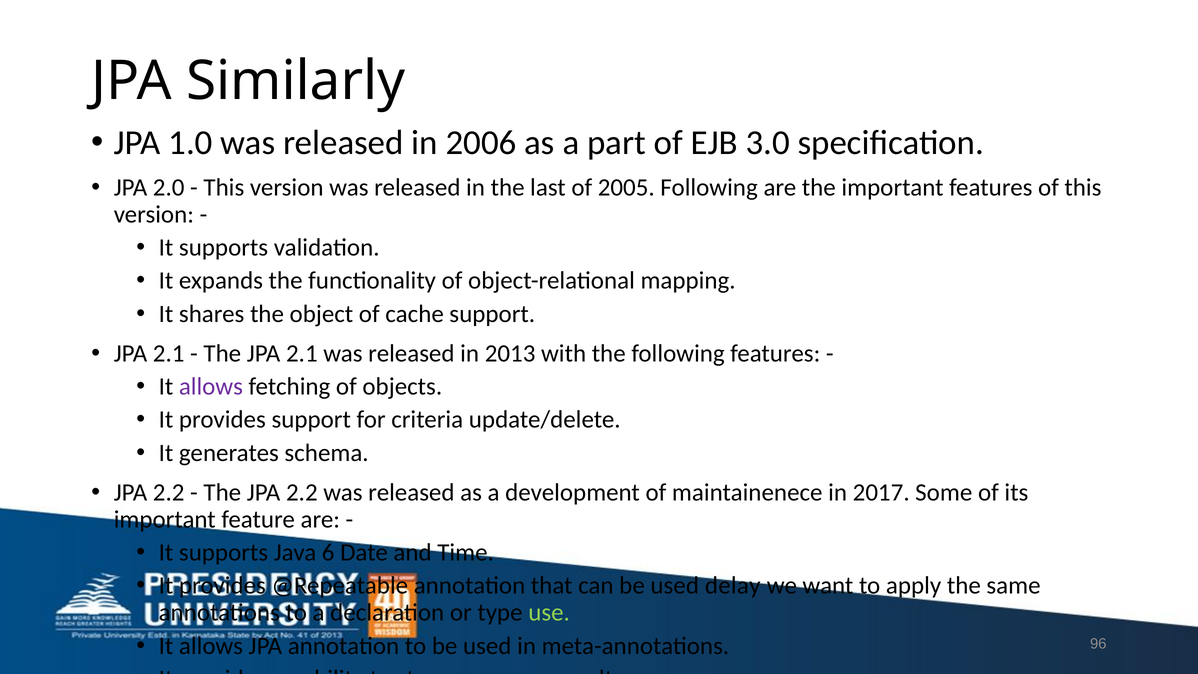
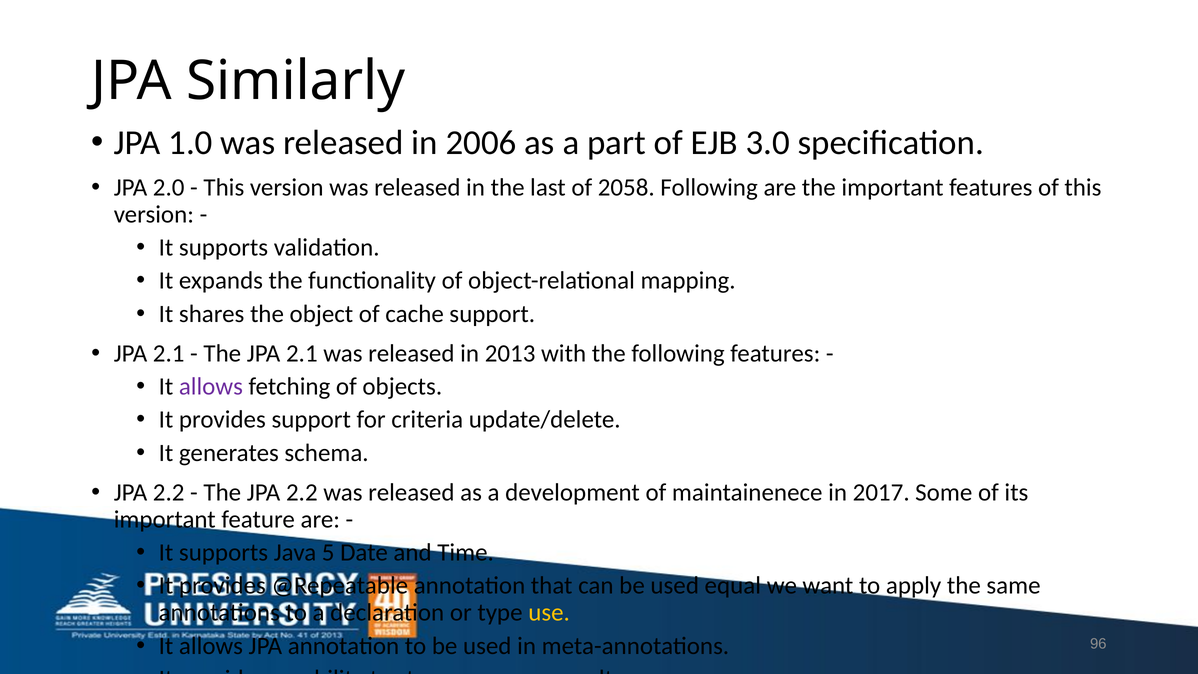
2005: 2005 -> 2058 (626, 187)
6: 6 -> 5 (328, 552)
delay: delay -> equal (733, 586)
use colour: light green -> yellow (549, 613)
